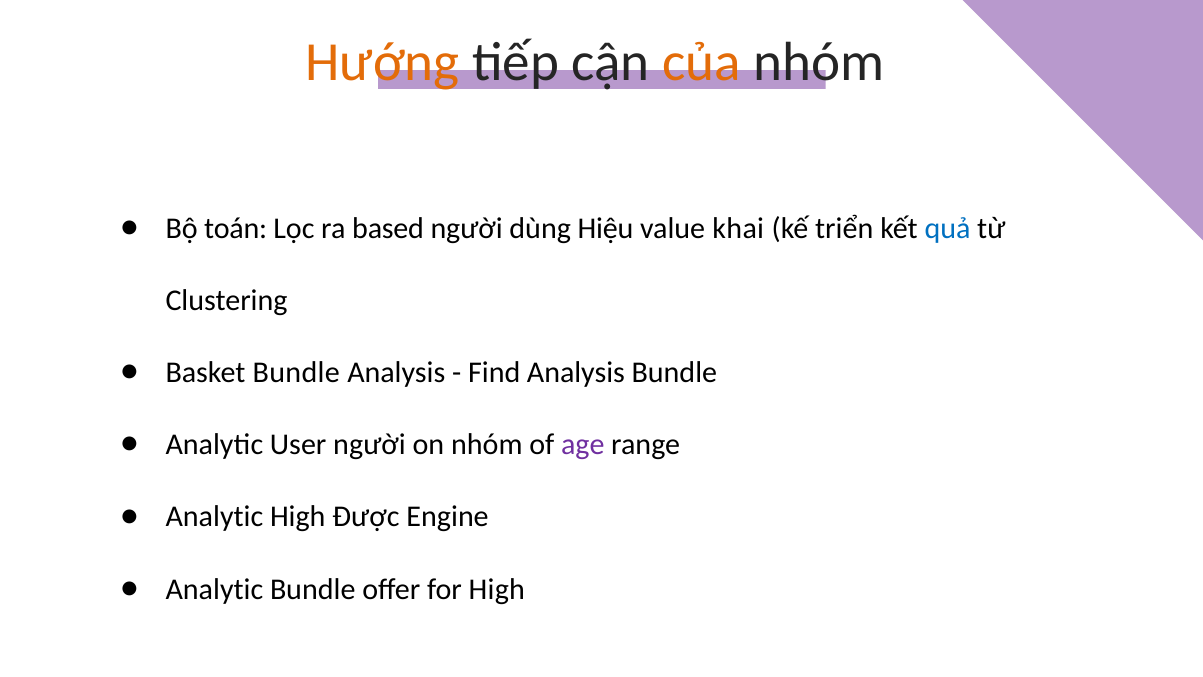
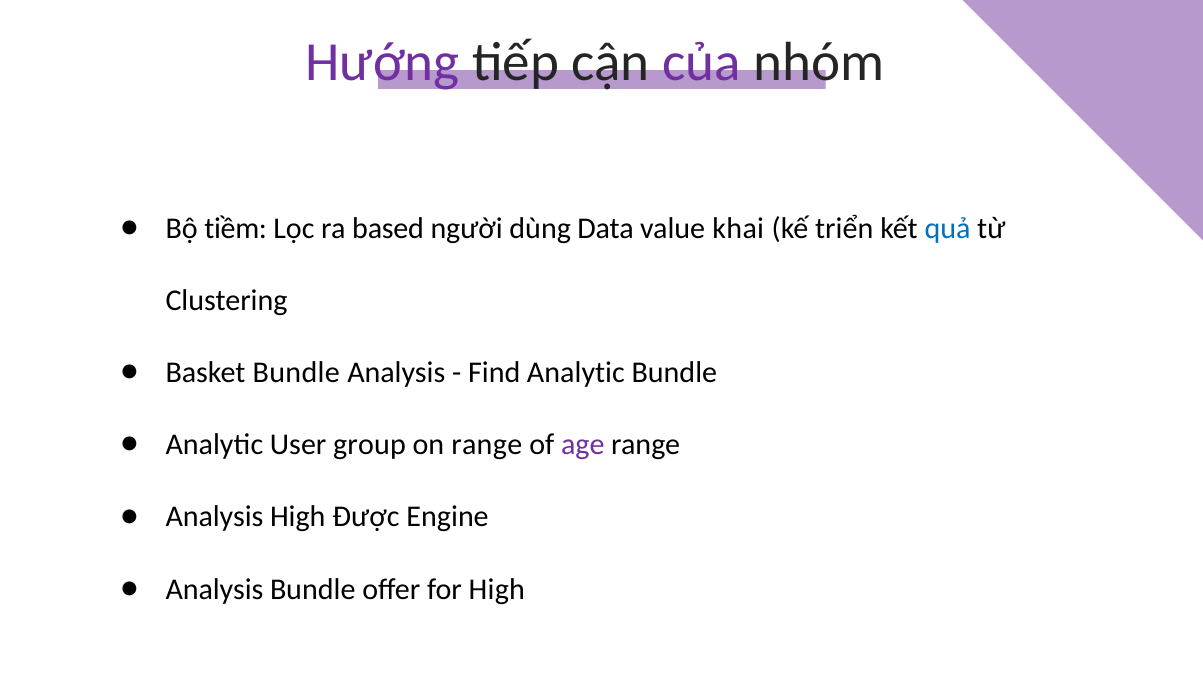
Hướng colour: orange -> purple (383, 62)
của colour: orange -> purple (702, 62)
toán: toán -> tiềm (236, 228)
Hiệu: Hiệu -> Data (606, 228)
Find Analysis: Analysis -> Analytic (576, 372)
User người: người -> group (370, 445)
on nhóm: nhóm -> range (487, 445)
Analytic: Analytic -> Analysis (214, 517)
Analytic: Analytic -> Analysis (214, 589)
